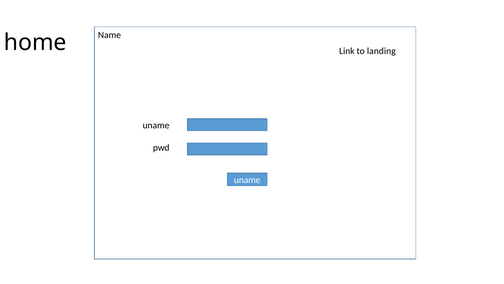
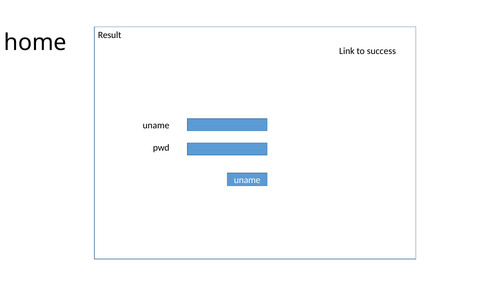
Name: Name -> Result (110, 35)
landing: landing -> success (381, 51)
